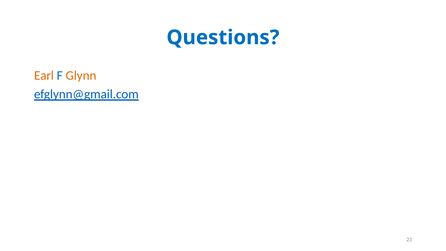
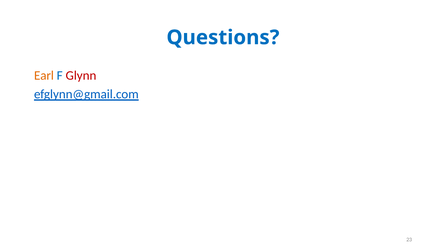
Glynn colour: orange -> red (81, 75)
